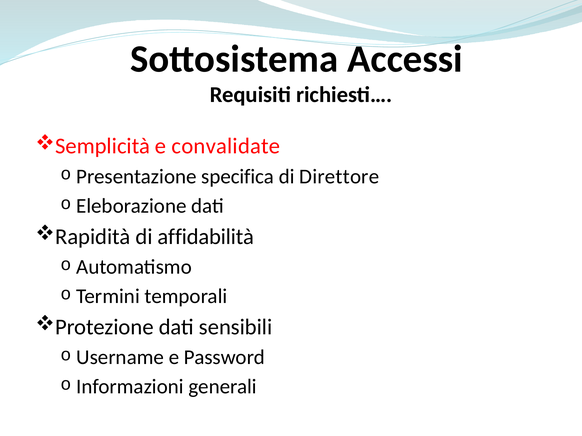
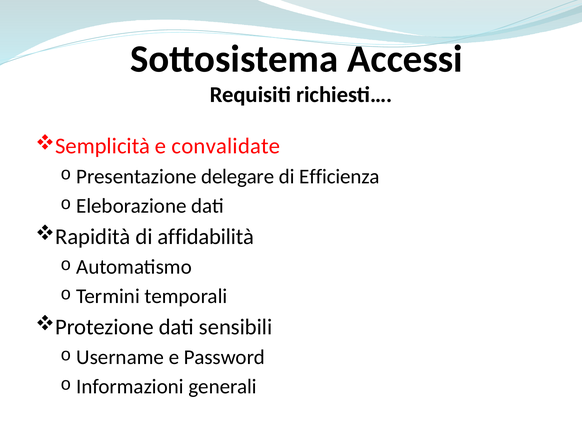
specifica: specifica -> delegare (238, 177)
Direttore: Direttore -> Efficienza (339, 177)
